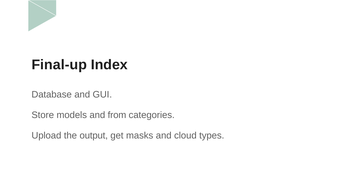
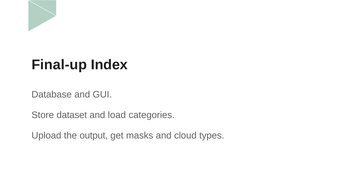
models: models -> dataset (72, 115)
from: from -> load (117, 115)
